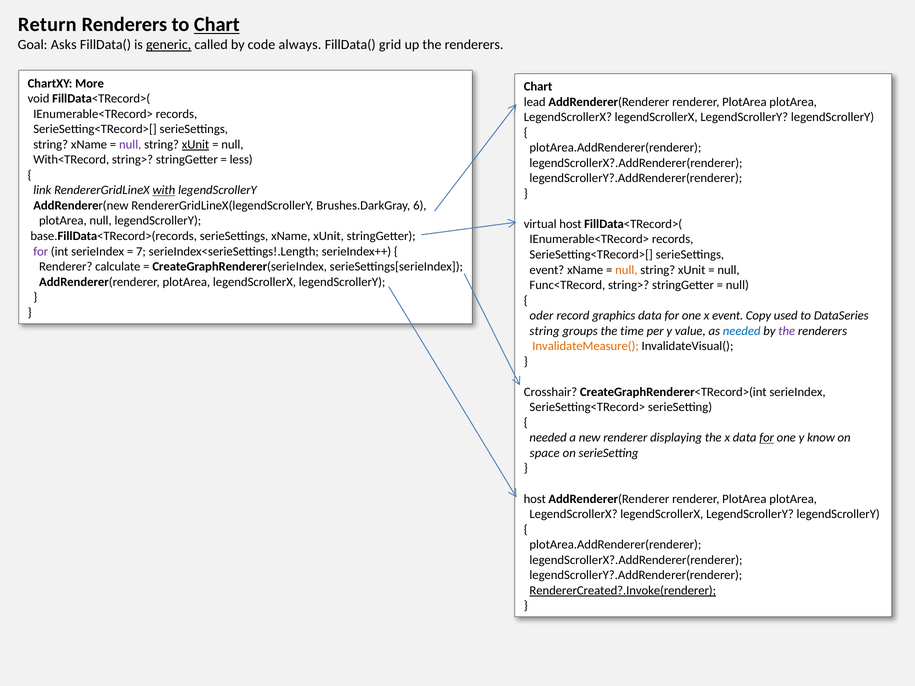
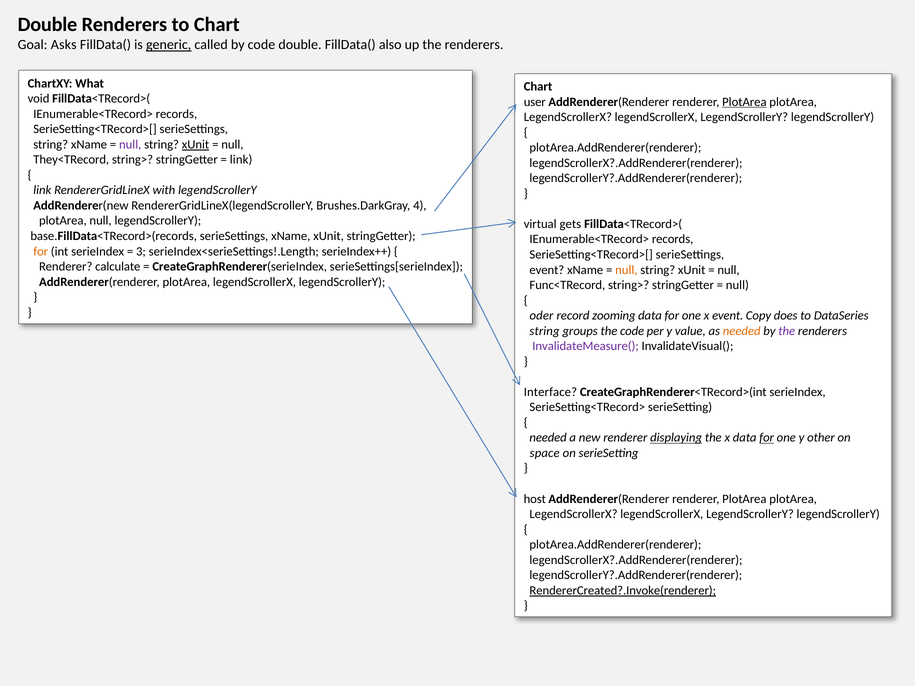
Return: Return -> Double (47, 25)
Chart underline: present -> none (217, 25)
code always: always -> double (300, 45)
grid: grid -> also (390, 45)
More: More -> What (90, 83)
lead: lead -> user (535, 102)
PlotArea underline: none -> present (744, 102)
With<TRecord: With<TRecord -> They<TRecord (71, 160)
less: less -> link (241, 160)
with underline: present -> none (164, 190)
6: 6 -> 4 (420, 206)
virtual host: host -> gets (570, 224)
for colour: purple -> orange (41, 251)
7: 7 -> 3 (141, 251)
graphics: graphics -> zooming (614, 316)
used: used -> does (786, 316)
the time: time -> code (632, 331)
needed colour: blue -> orange (742, 331)
InvalidateMeasure( colour: orange -> purple (586, 346)
Crosshair: Crosshair -> Interface (550, 392)
displaying underline: none -> present (676, 438)
know: know -> other (821, 438)
